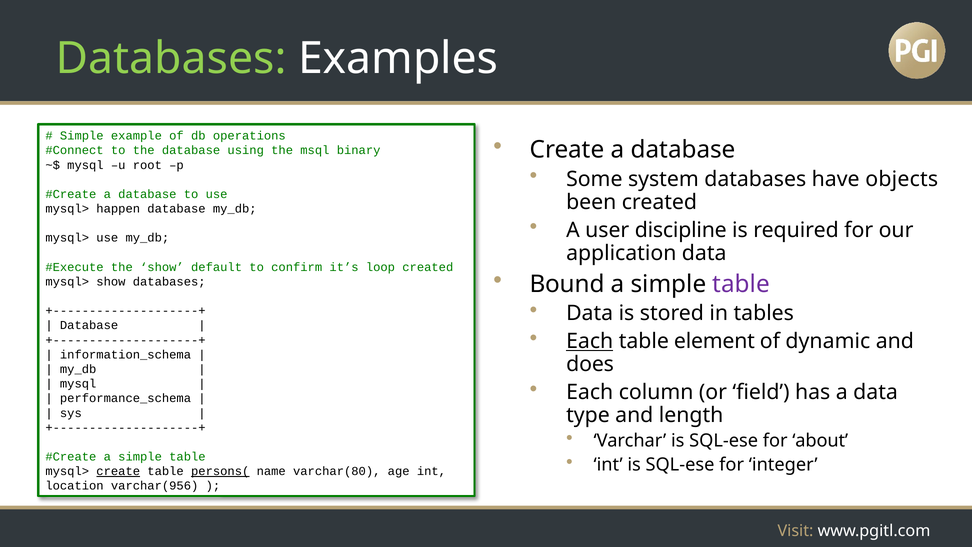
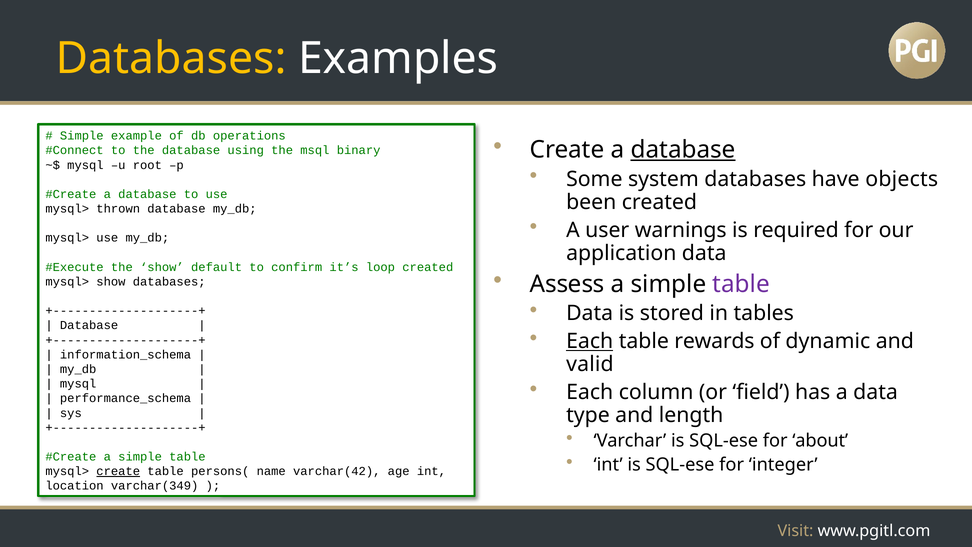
Databases colour: light green -> yellow (171, 59)
database underline: none -> present (683, 150)
happen: happen -> thrown (118, 209)
discipline: discipline -> warnings (681, 230)
Bound: Bound -> Assess (567, 284)
element: element -> rewards (714, 341)
does: does -> valid (590, 364)
persons( underline: present -> none (220, 471)
varchar(80: varchar(80 -> varchar(42 (337, 471)
varchar(956: varchar(956 -> varchar(349 (155, 486)
